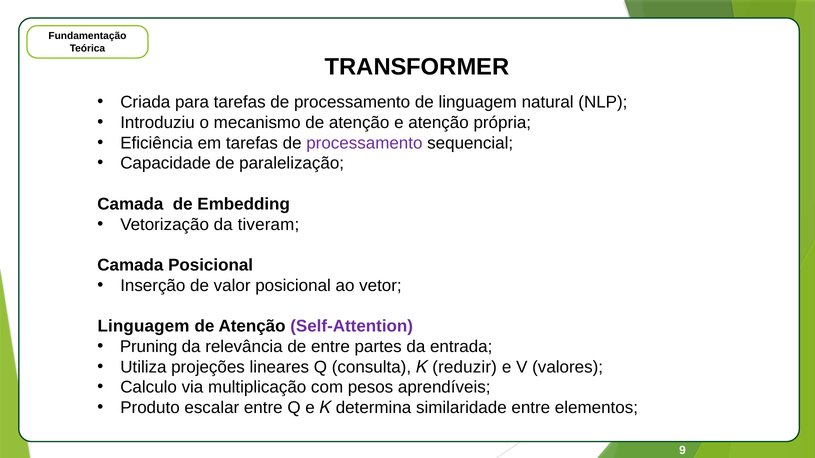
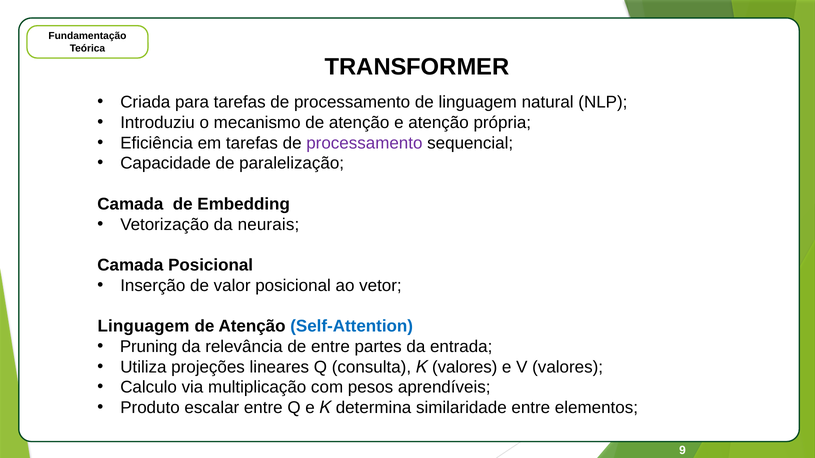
tiveram: tiveram -> neurais (268, 225)
Self-Attention colour: purple -> blue (352, 327)
consulta reduzir: reduzir -> valores (465, 367)
